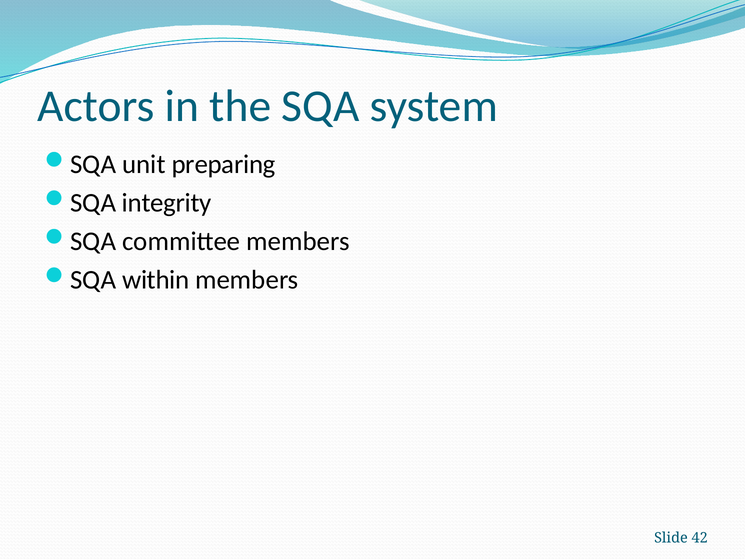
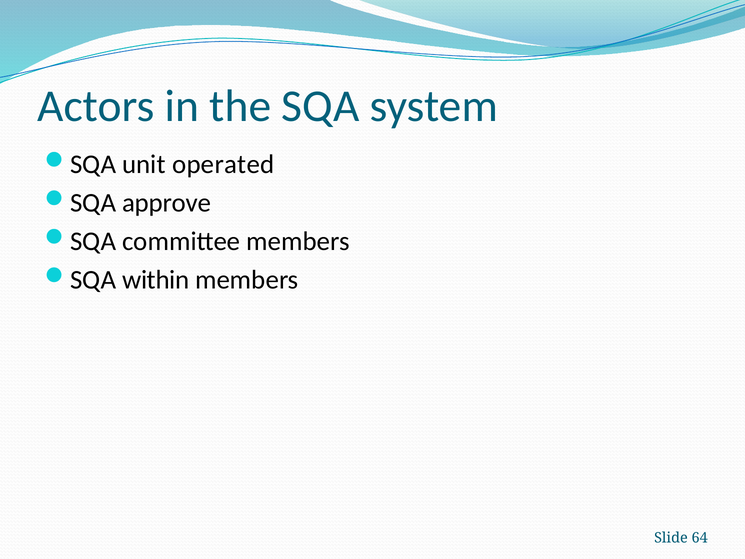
preparing: preparing -> operated (223, 164)
integrity: integrity -> approve (167, 203)
42: 42 -> 64 (700, 538)
